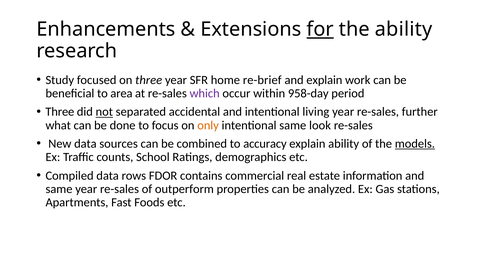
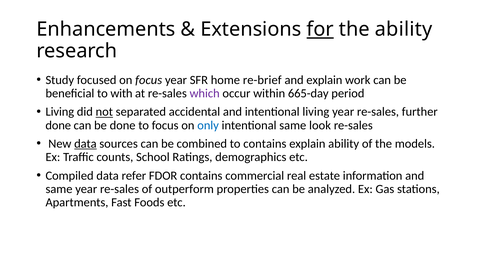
on three: three -> focus (149, 80)
area: area -> with (121, 94)
958-day: 958-day -> 665-day (308, 94)
Three: Three -> Living (60, 112)
what: what -> done (58, 126)
only colour: orange -> blue (208, 126)
data underline: none -> present (85, 144)
to accuracy: accuracy -> contains (265, 144)
models underline: present -> none (415, 144)
rows: rows -> refer (134, 176)
